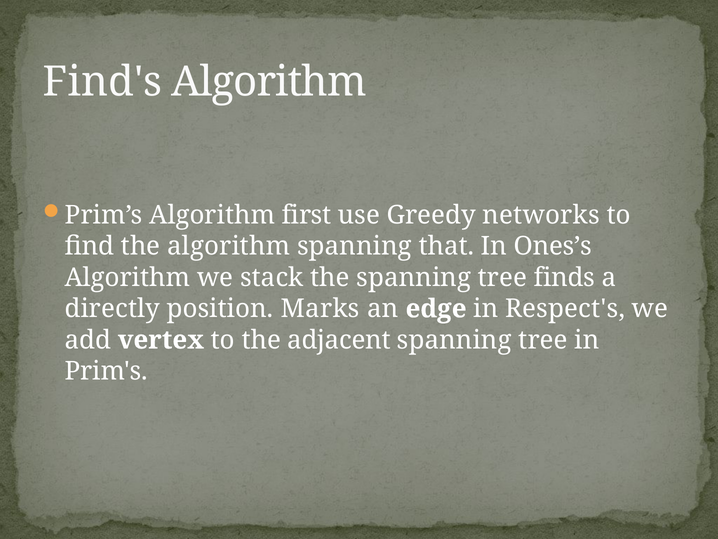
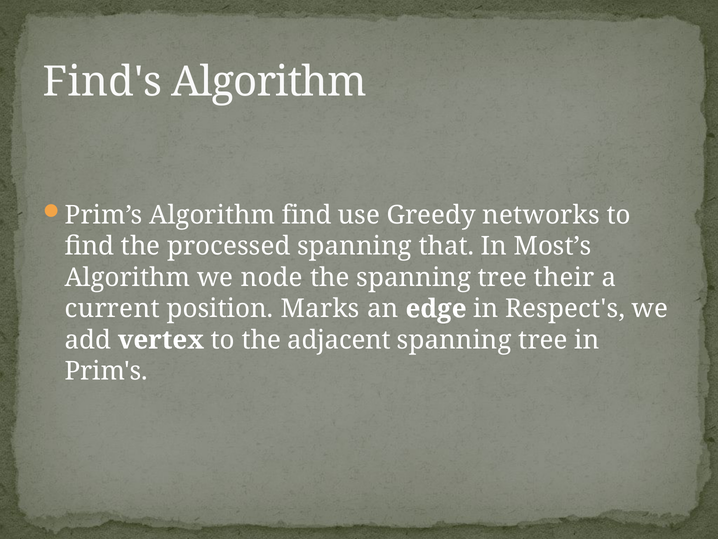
Algorithm first: first -> find (307, 215)
the algorithm: algorithm -> processed (229, 246)
Ones’s: Ones’s -> Most’s (553, 246)
stack: stack -> node (272, 277)
finds: finds -> their (564, 277)
directly: directly -> current (112, 308)
